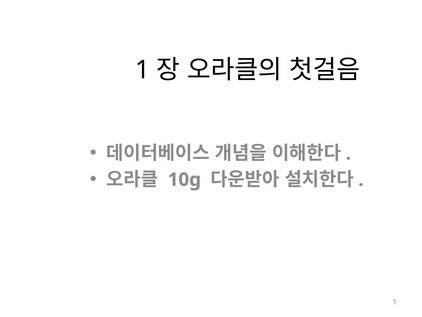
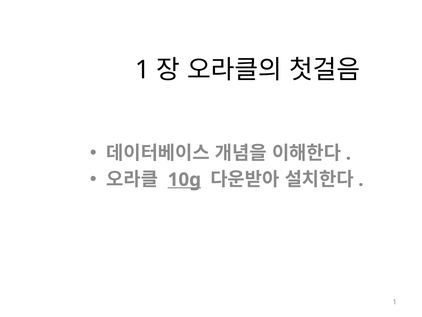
10g underline: none -> present (184, 179)
